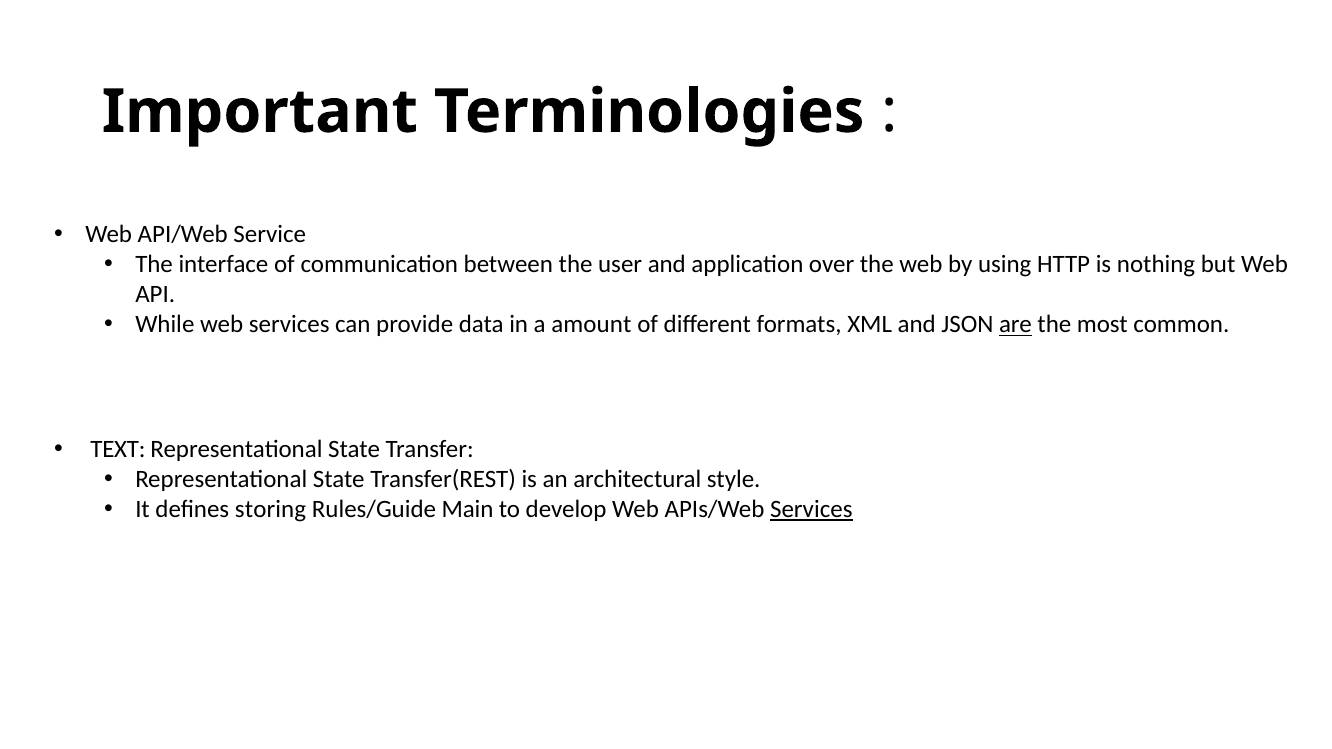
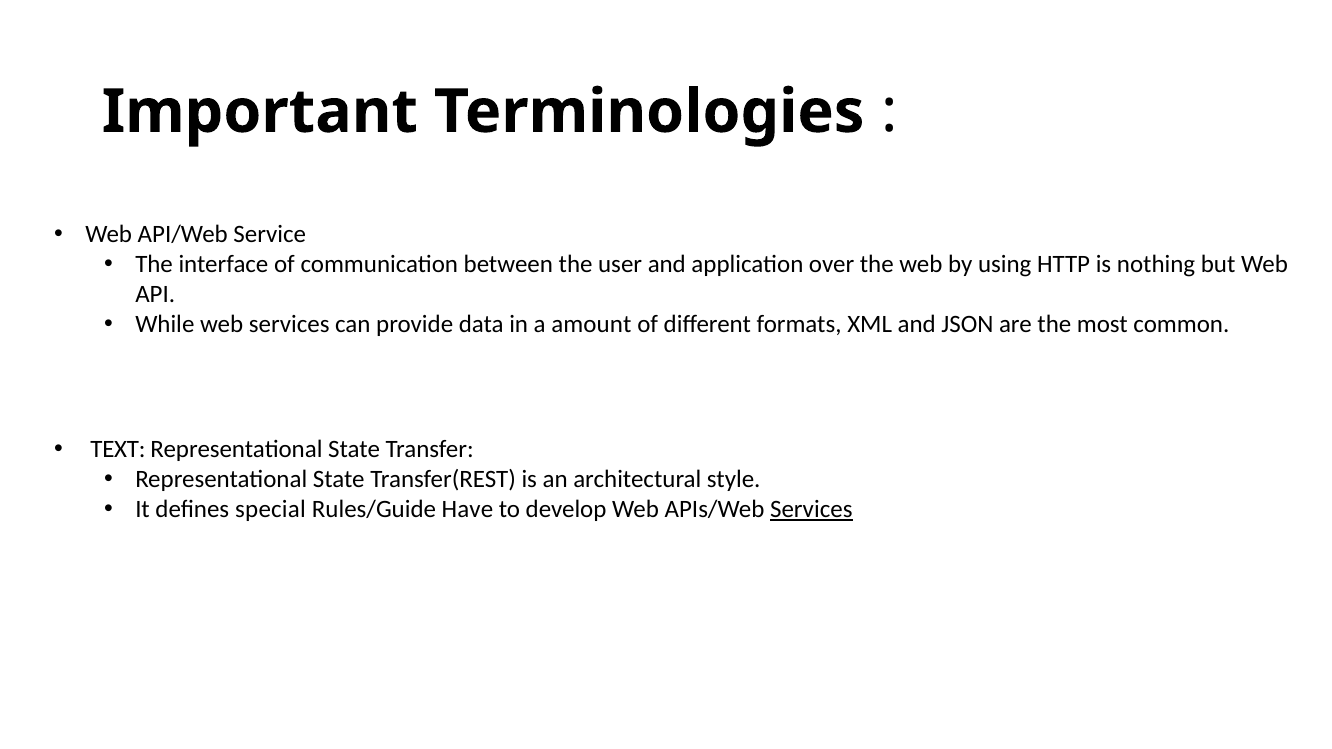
are underline: present -> none (1015, 325)
storing: storing -> special (270, 510)
Main: Main -> Have (467, 510)
